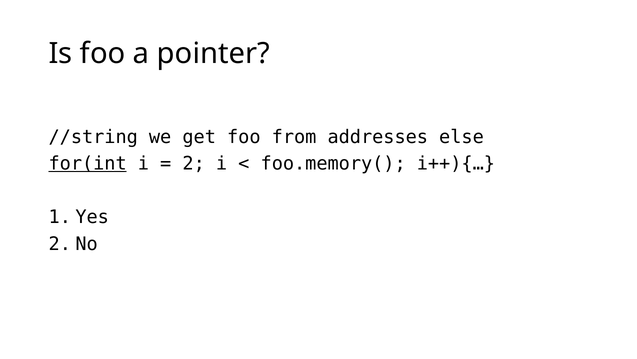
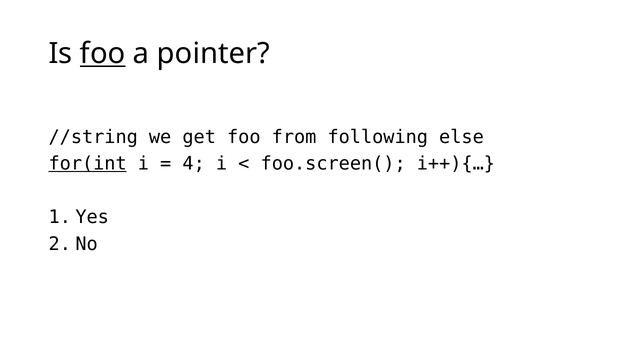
foo underline: none -> present (103, 54)
addresses: addresses -> following (378, 137)
2: 2 -> 4 (194, 163)
foo.memory(: foo.memory( -> foo.screen( (333, 163)
